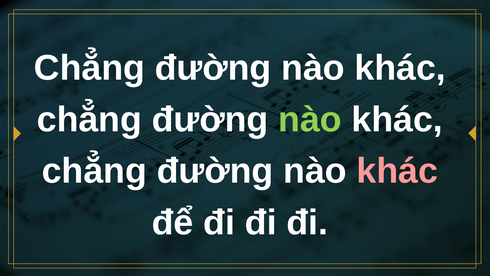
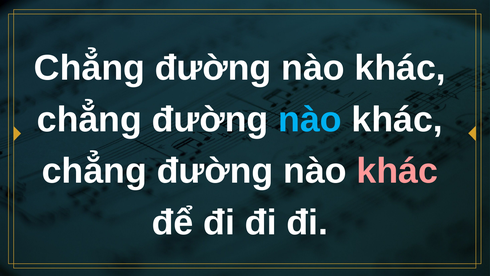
nào colour: light green -> light blue (310, 119)
